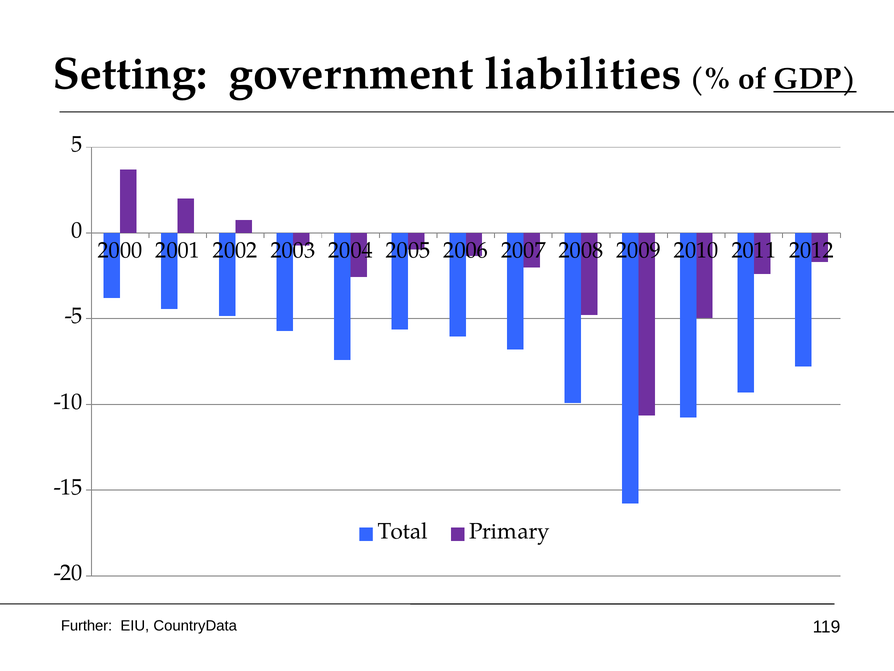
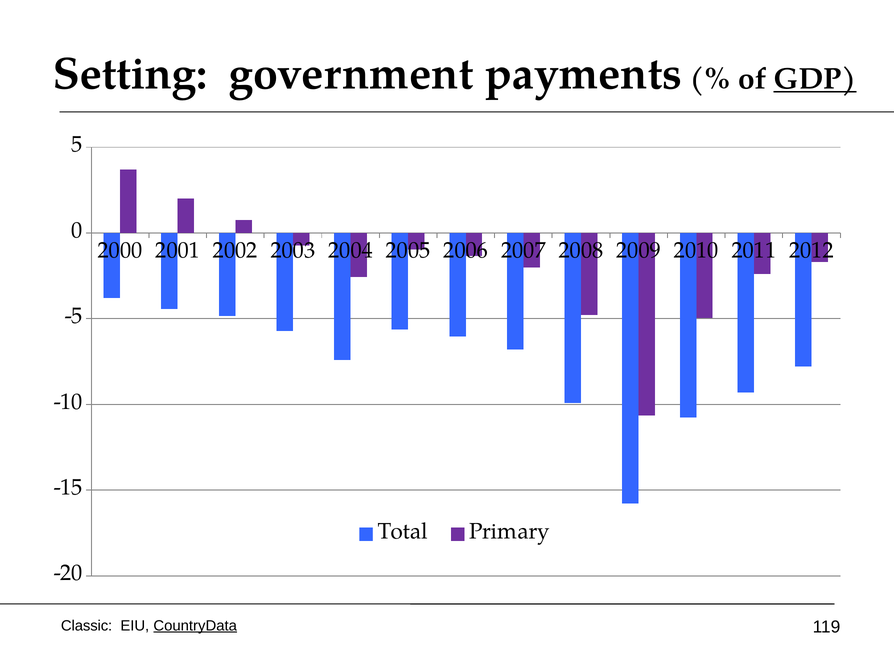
liabilities: liabilities -> payments (583, 74)
Further: Further -> Classic (87, 625)
CountryData underline: none -> present (195, 625)
